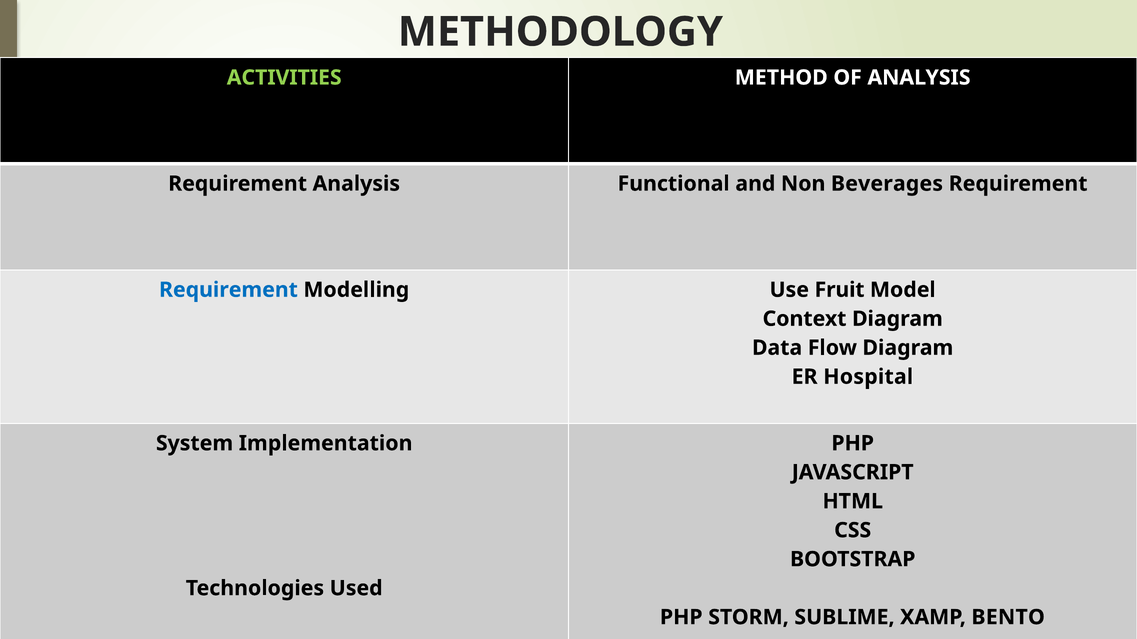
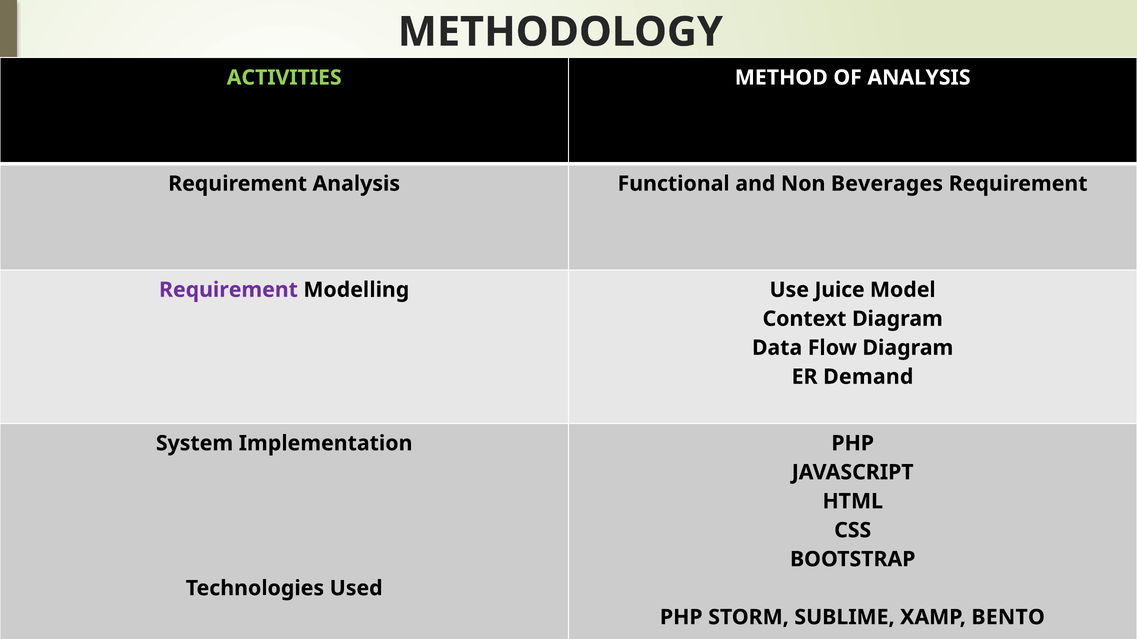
Requirement colour: blue -> purple (228, 290)
Fruit: Fruit -> Juice (840, 290)
Hospital: Hospital -> Demand (868, 377)
